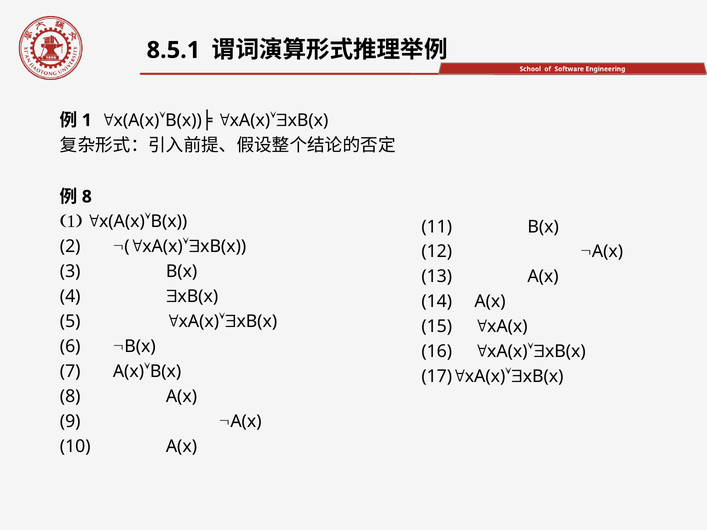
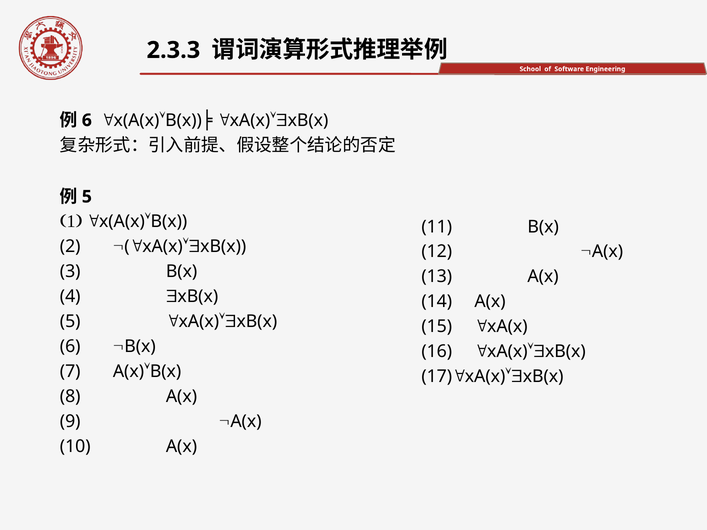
8.5.1: 8.5.1 -> 2.3.3 (173, 50)
1: 1 -> 6 (87, 120)
8: 8 -> 5 (87, 197)
